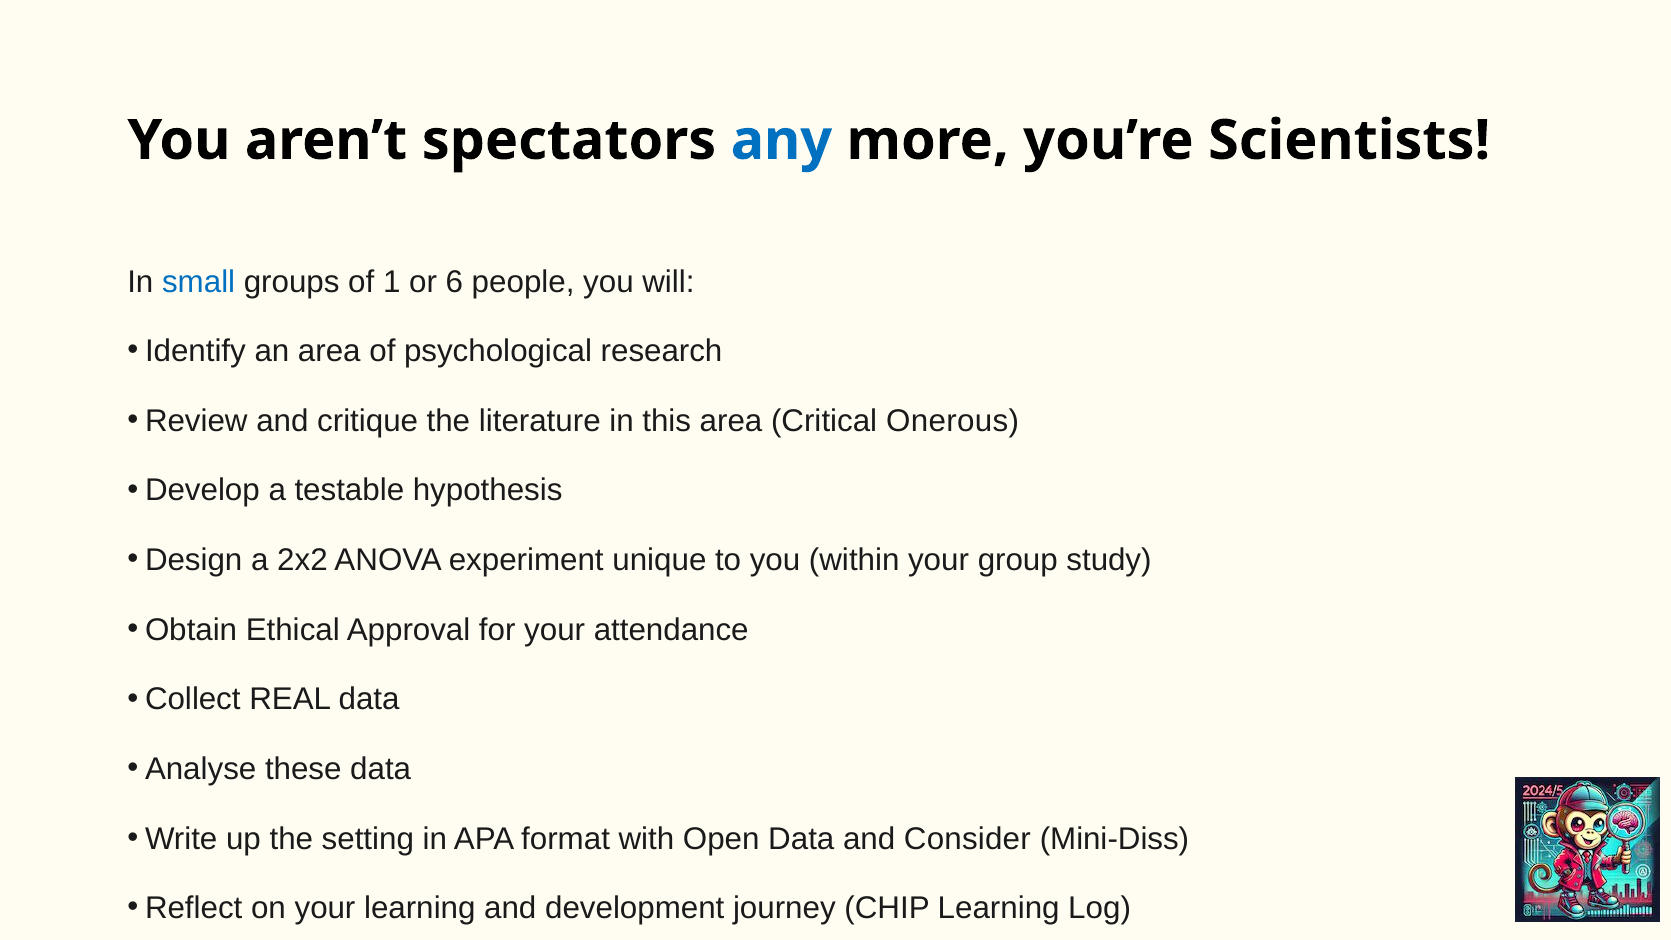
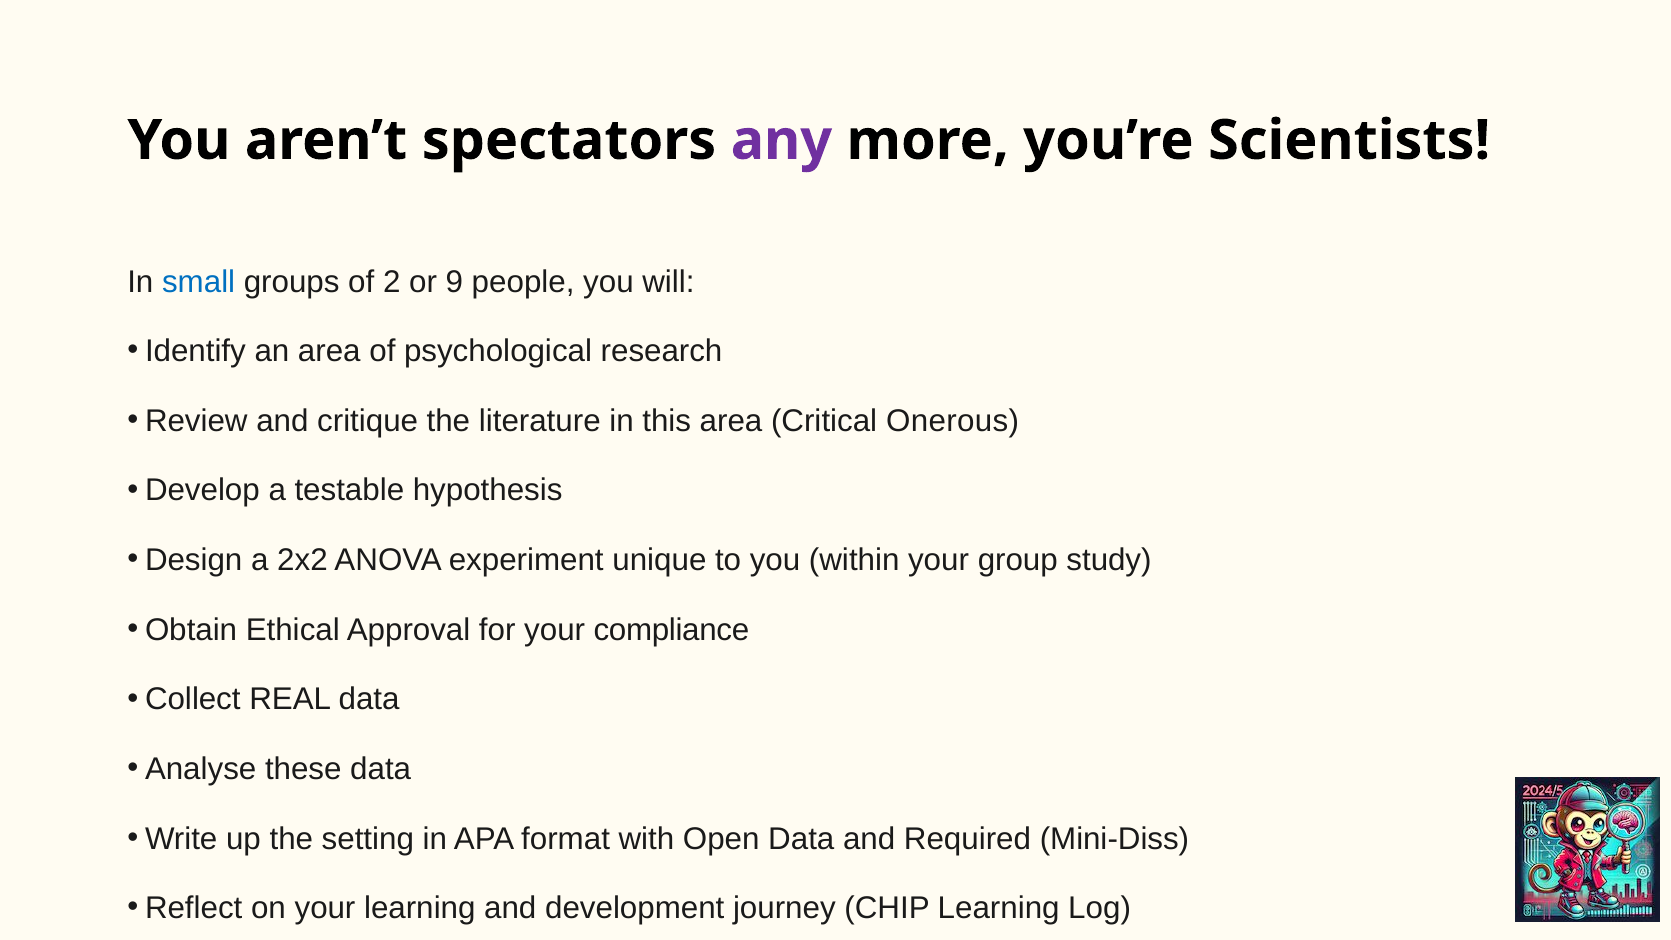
any colour: blue -> purple (781, 140)
1: 1 -> 2 (392, 282)
6: 6 -> 9 (454, 282)
attendance: attendance -> compliance (671, 630)
Consider: Consider -> Required (967, 839)
